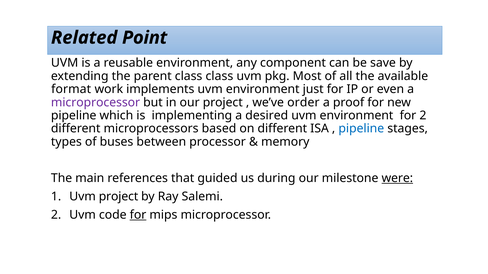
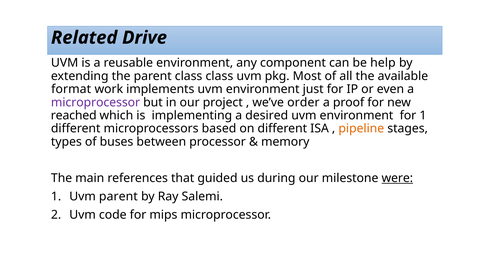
Point: Point -> Drive (145, 38)
save: save -> help (383, 63)
pipeline: pipeline -> reached (74, 116)
for 2: 2 -> 1 (423, 116)
pipeline colour: blue -> orange (361, 129)
Uvm project: project -> parent (118, 197)
for underline: present -> none (138, 215)
